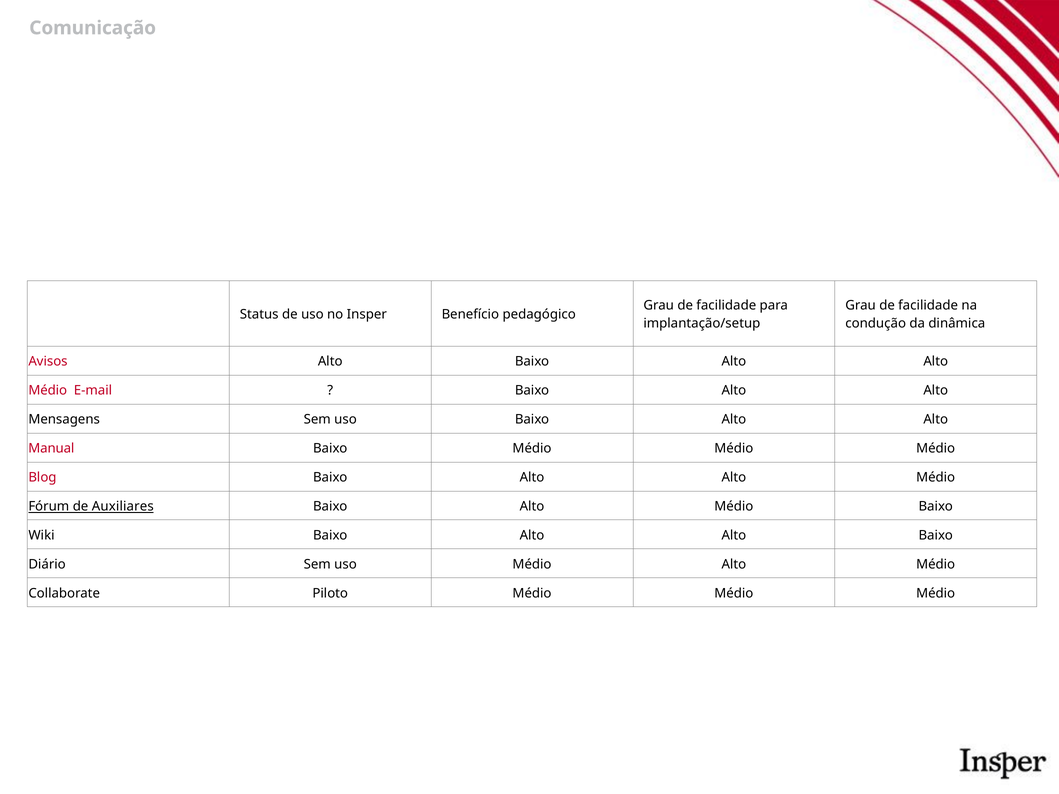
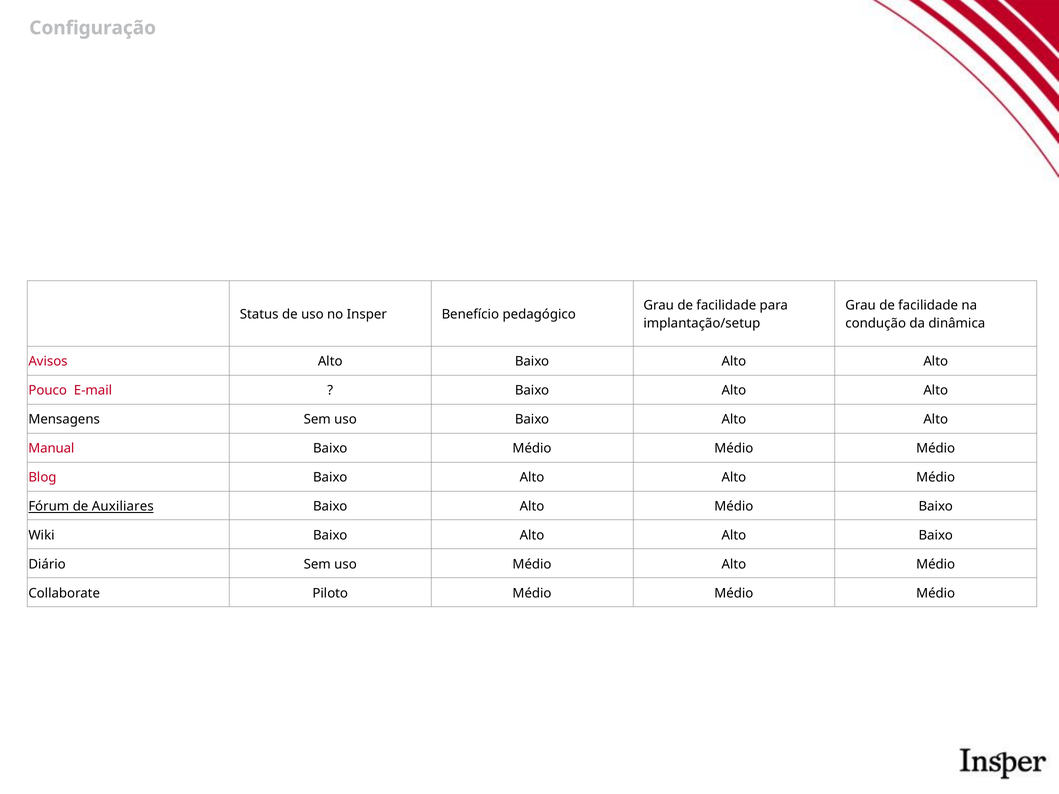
Comunicação: Comunicação -> Configuração (93, 28)
Médio: Médio -> Pouco (48, 391)
